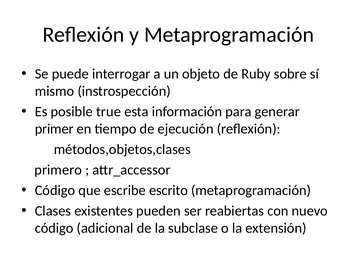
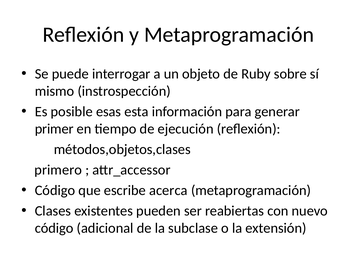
true: true -> esas (109, 112)
escrito: escrito -> acerca (168, 190)
